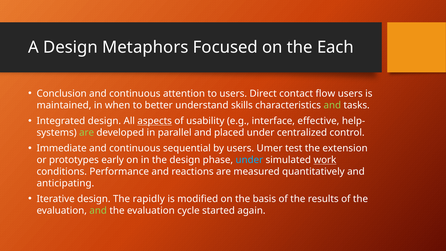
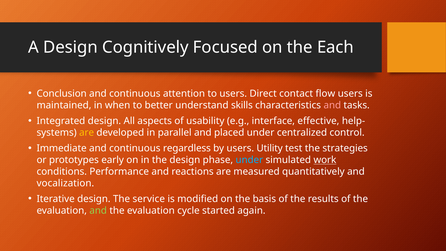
Metaphors: Metaphors -> Cognitively (145, 47)
and colour: light green -> pink (332, 105)
aspects underline: present -> none (155, 121)
are colour: light green -> yellow (87, 133)
sequential: sequential -> regardless (187, 148)
Umer: Umer -> Utility (270, 148)
extension: extension -> strategies (345, 148)
anticipating: anticipating -> vocalization (65, 183)
rapidly: rapidly -> service (149, 199)
